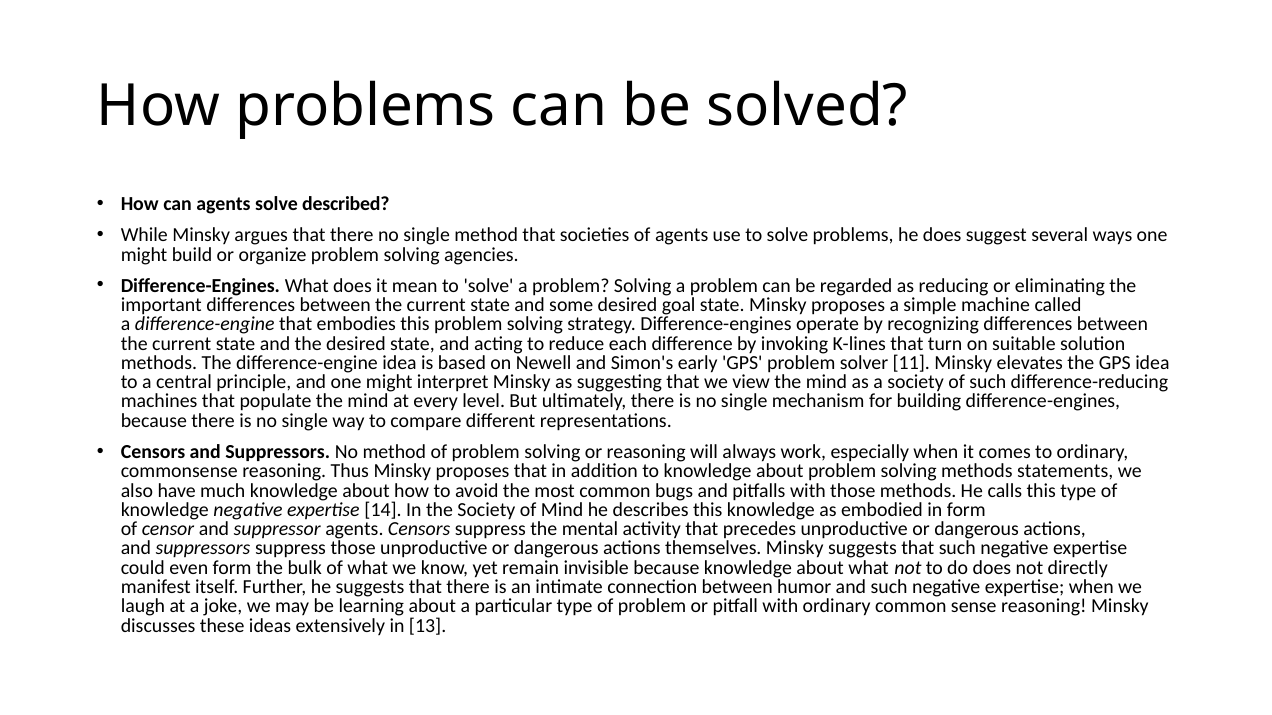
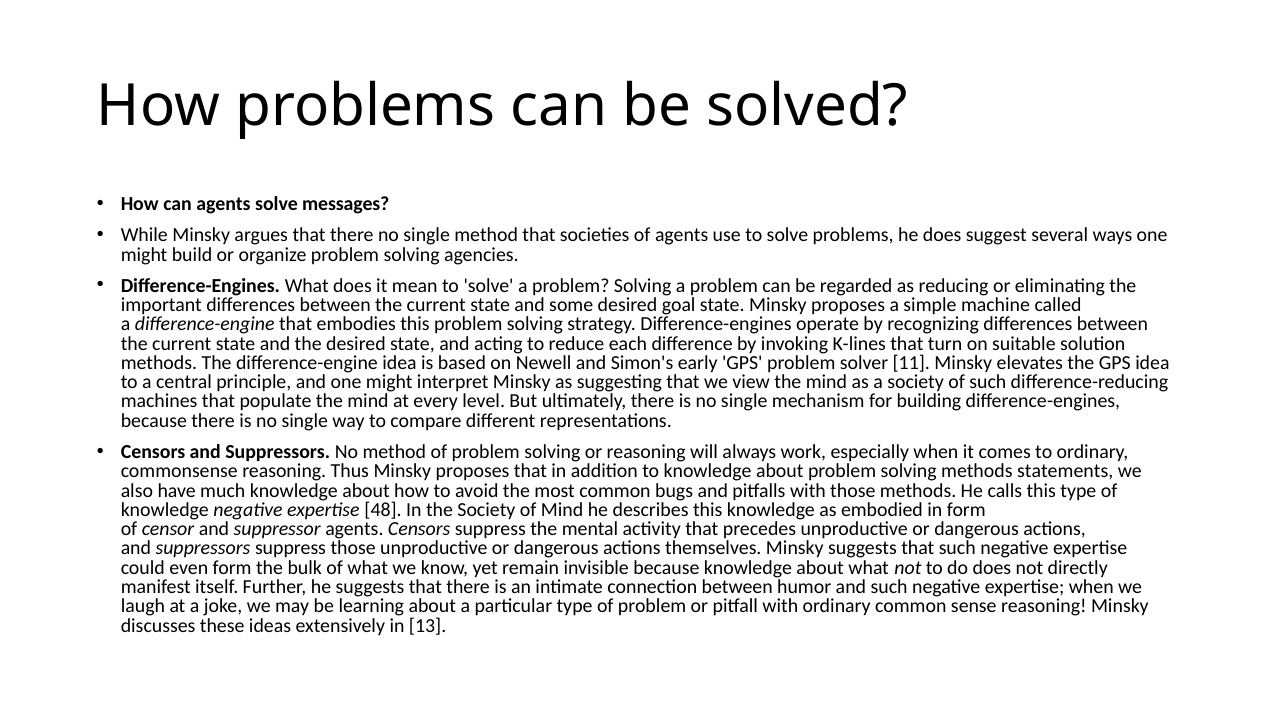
described: described -> messages (346, 204)
14: 14 -> 48 (383, 510)
